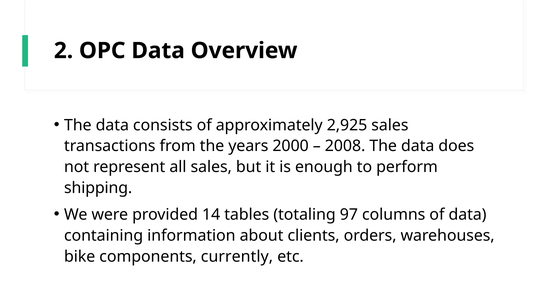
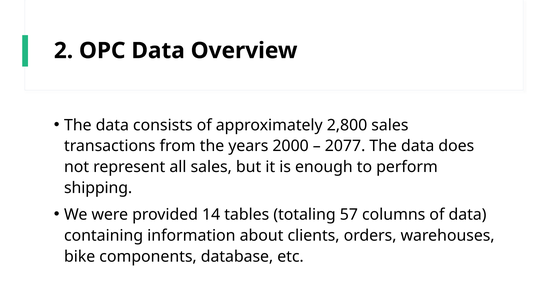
2,925: 2,925 -> 2,800 (347, 125)
2008: 2008 -> 2077 (345, 146)
97: 97 -> 57 (349, 215)
currently: currently -> database (237, 256)
